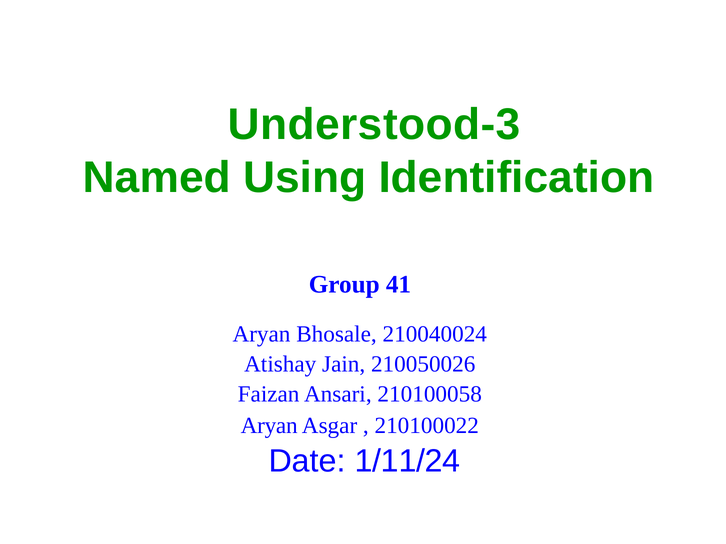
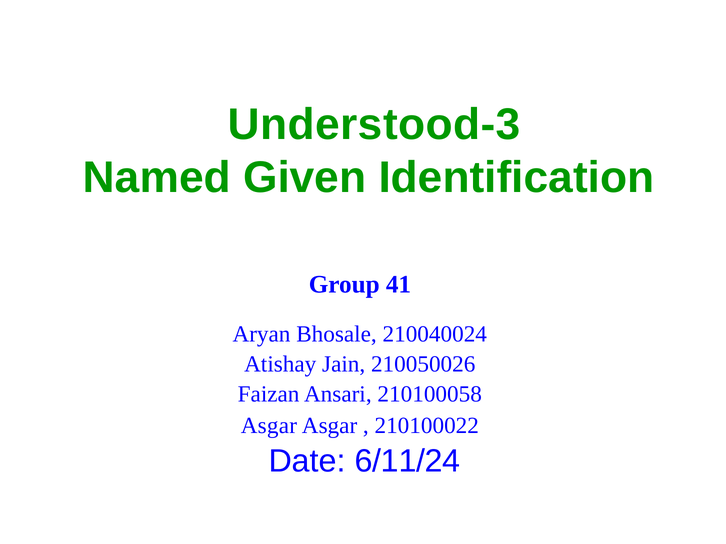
Using: Using -> Given (305, 178)
Aryan: Aryan -> Asgar (269, 426)
1/11/24: 1/11/24 -> 6/11/24 (408, 462)
